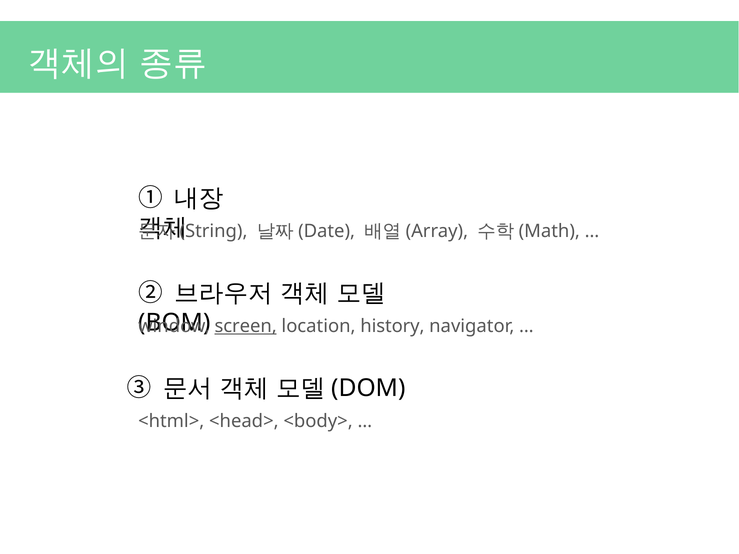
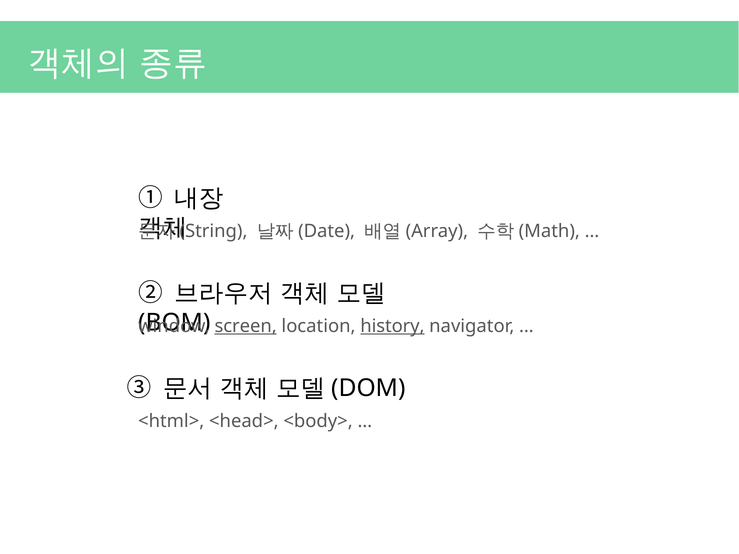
history underline: none -> present (392, 326)
